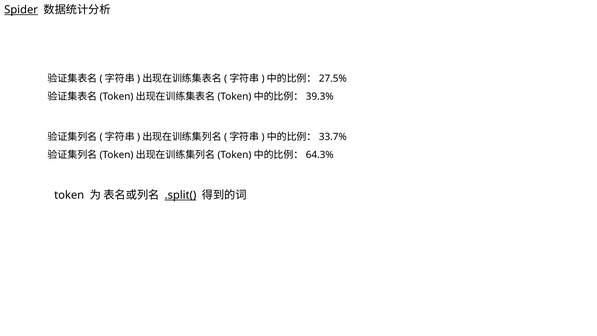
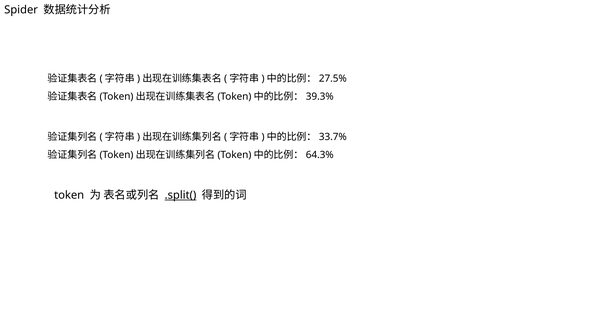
Spider underline: present -> none (21, 10)
